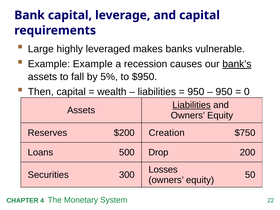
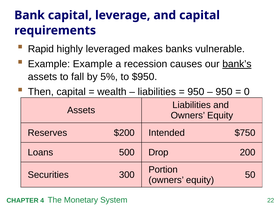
Large: Large -> Rapid (41, 49)
Liabilities underline: present -> none (192, 105)
Creation: Creation -> Intended (167, 133)
Losses: Losses -> Portion (163, 170)
